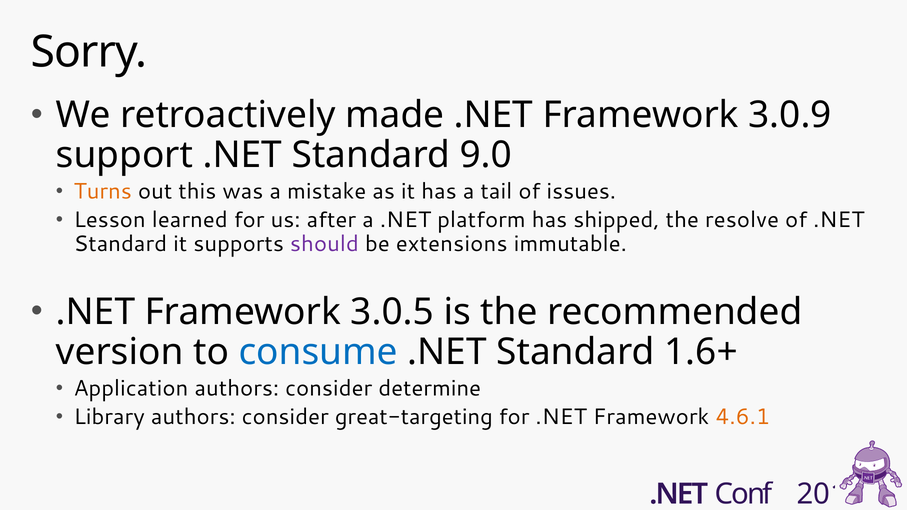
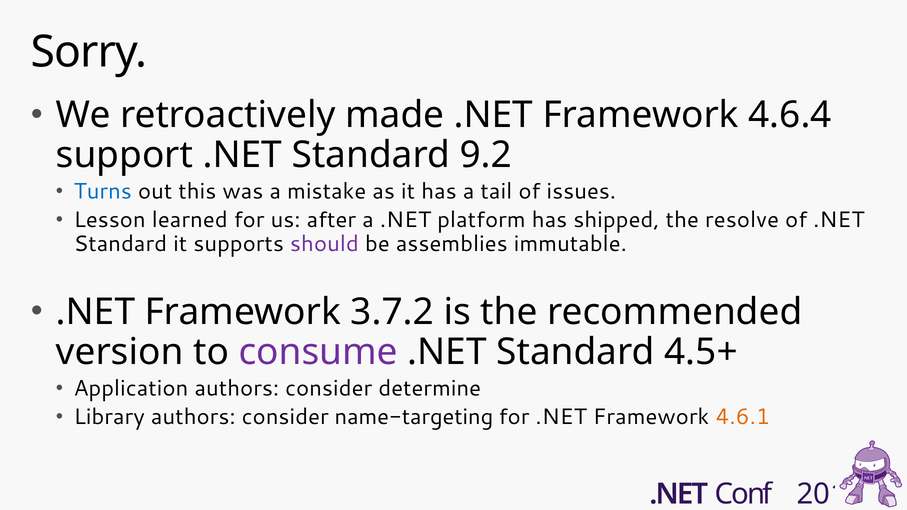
3.0.9: 3.0.9 -> 4.6.4 (790, 115)
9.0: 9.0 -> 9.2 (486, 155)
Turns colour: orange -> blue (103, 192)
extensions: extensions -> assemblies (452, 244)
3.0.5: 3.0.5 -> 3.7.2 (392, 312)
consume colour: blue -> purple (318, 352)
1.6+: 1.6+ -> 4.5+ (701, 352)
great-targeting: great-targeting -> name-targeting (414, 417)
